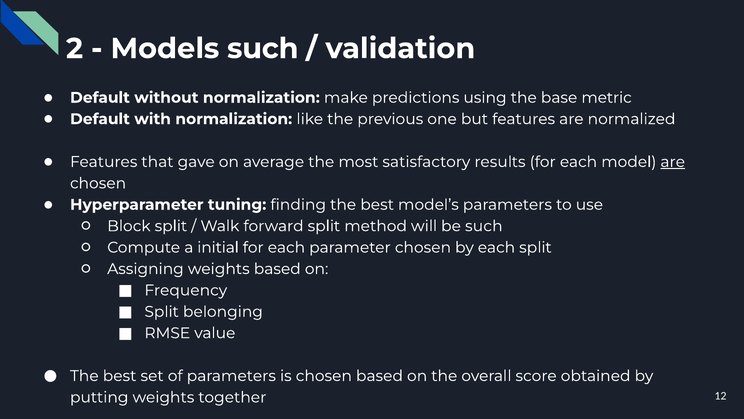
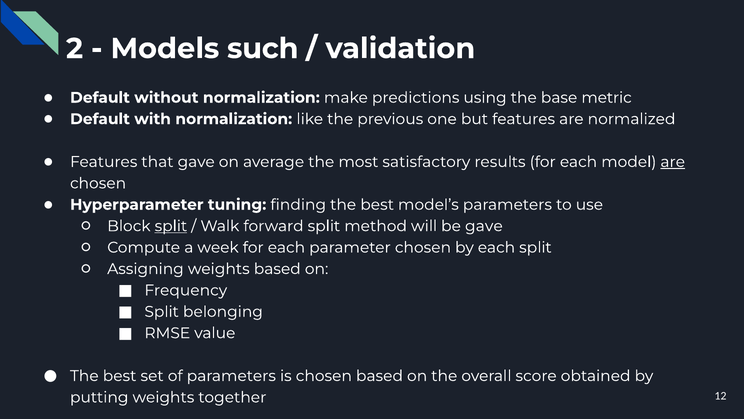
split underline: none -> present (171, 226)
be such: such -> gave (484, 226)
initial: initial -> week (218, 247)
